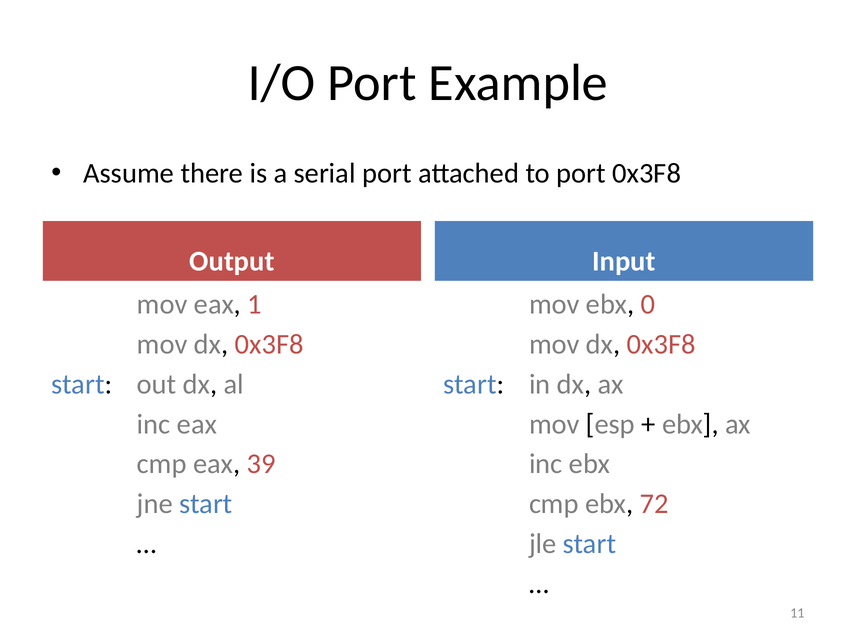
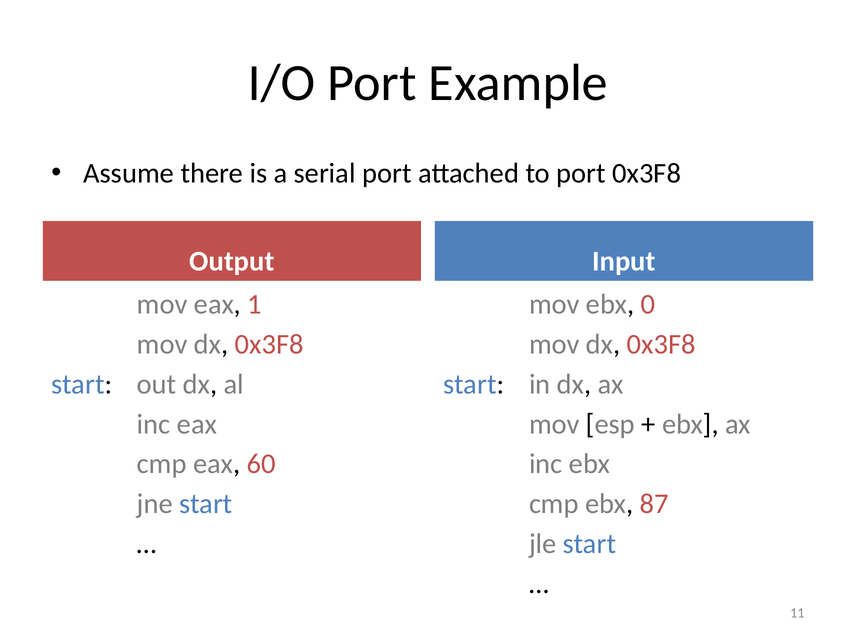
39: 39 -> 60 (261, 464)
72: 72 -> 87 (654, 504)
